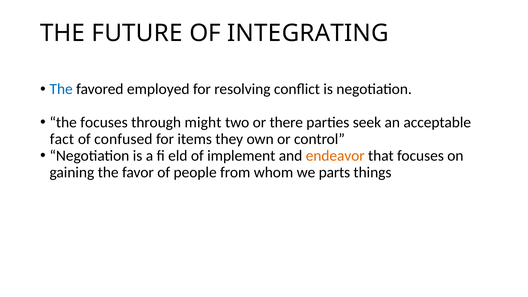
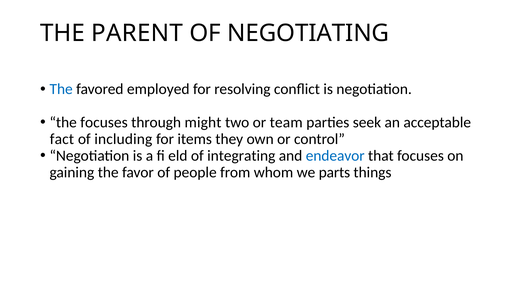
FUTURE: FUTURE -> PARENT (137, 33)
INTEGRATING: INTEGRATING -> NEGOTIATING (308, 33)
there: there -> team (286, 122)
confused: confused -> including (123, 139)
implement: implement -> integrating (241, 156)
endeavor colour: orange -> blue (335, 156)
